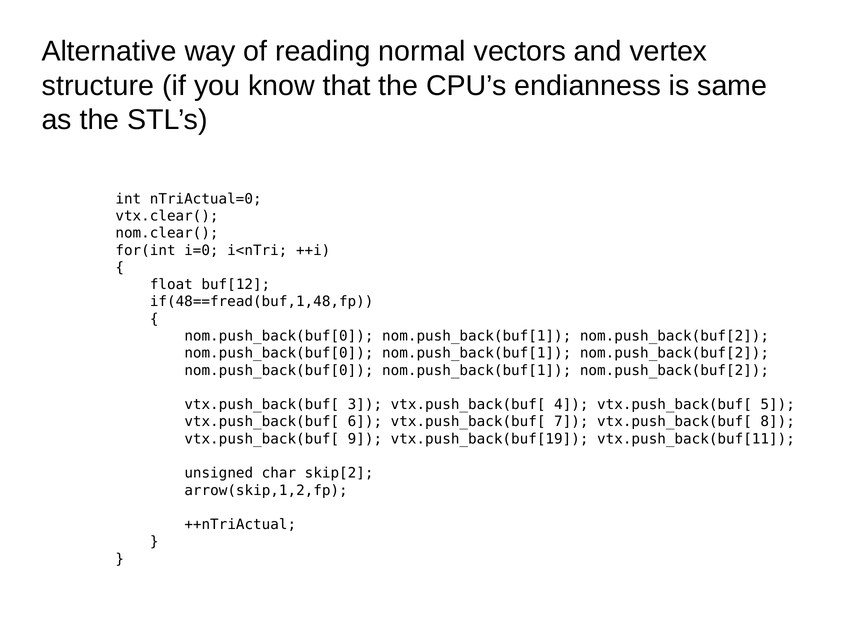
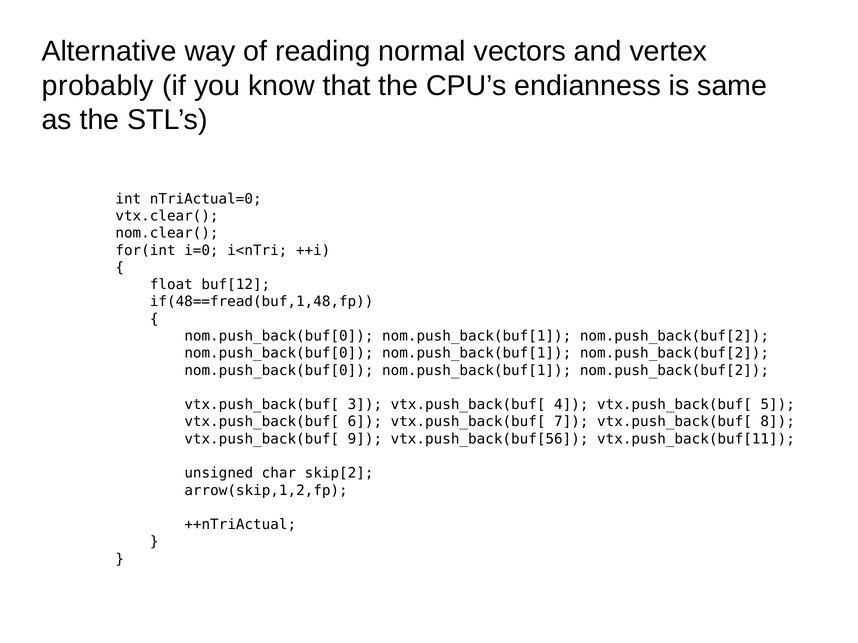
structure: structure -> probably (98, 86)
vtx.push_back(buf[19: vtx.push_back(buf[19 -> vtx.push_back(buf[56 (490, 439)
